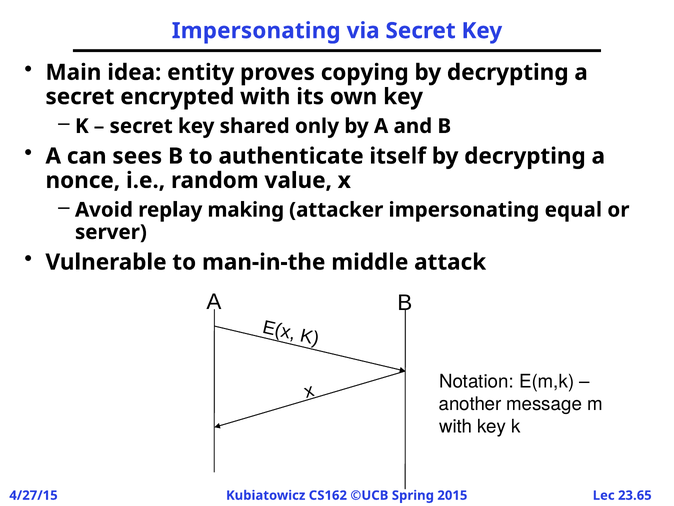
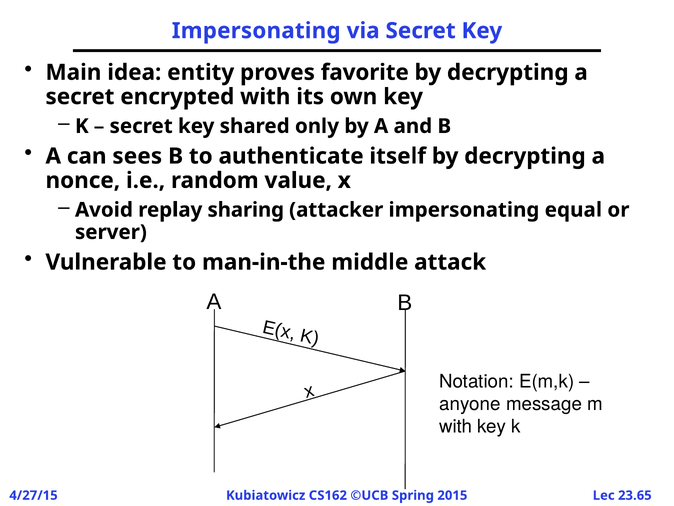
copying: copying -> favorite (365, 72)
making: making -> sharing (246, 210)
another: another -> anyone (470, 403)
